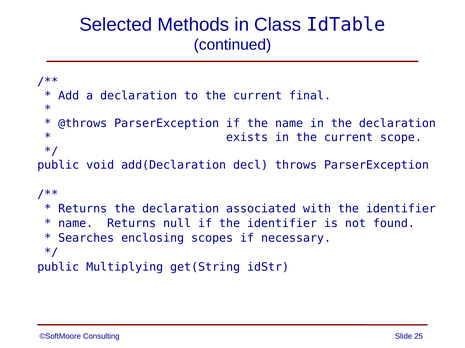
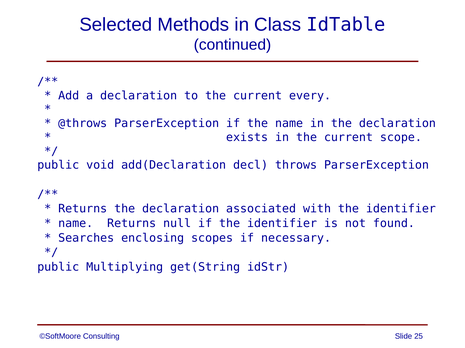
final: final -> every (310, 96)
